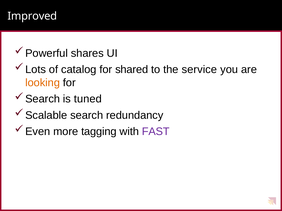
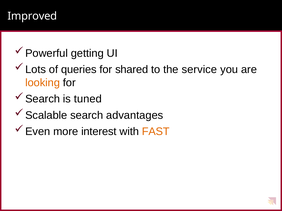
shares: shares -> getting (87, 53)
catalog: catalog -> queries (79, 70)
redundancy: redundancy -> advantages (135, 116)
tagging: tagging -> interest (99, 132)
FAST colour: purple -> orange (156, 132)
